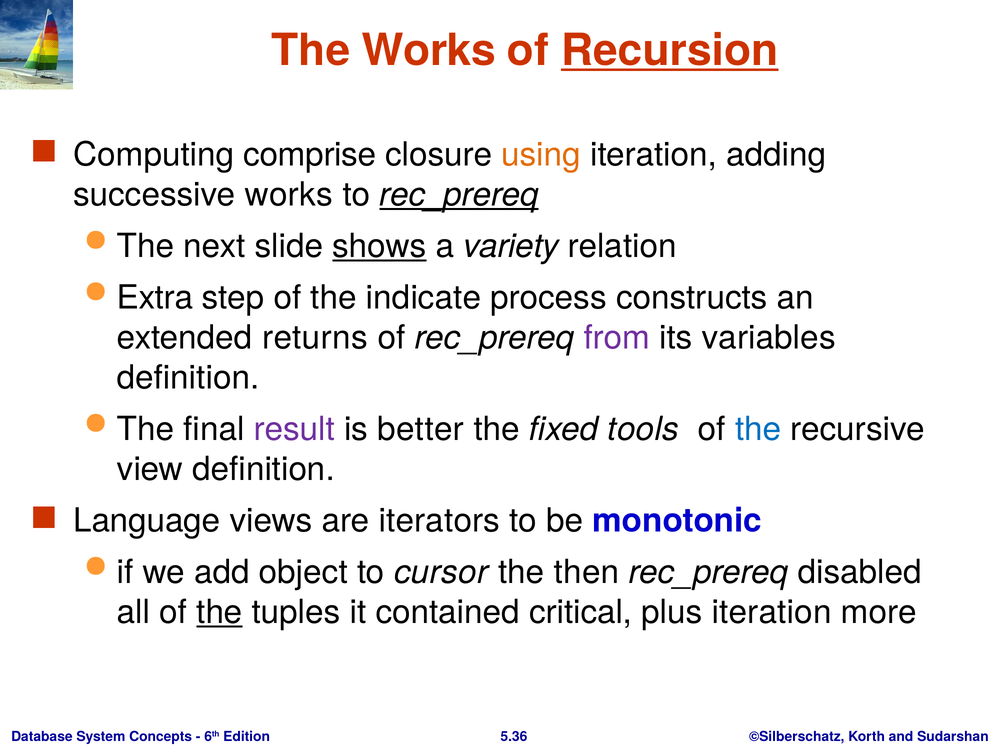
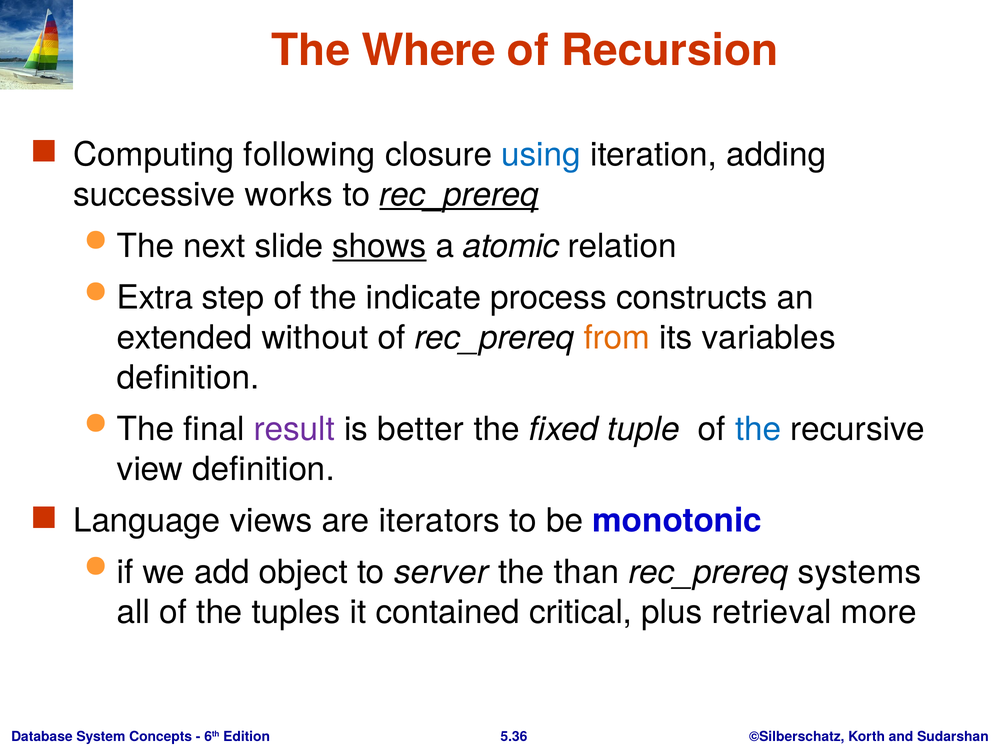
The Works: Works -> Where (429, 51)
Recursion underline: present -> none (670, 51)
comprise: comprise -> following (309, 155)
using colour: orange -> blue (541, 155)
variety: variety -> atomic (511, 246)
returns: returns -> without (315, 338)
from colour: purple -> orange (617, 338)
tools: tools -> tuple (643, 429)
cursor: cursor -> server (441, 572)
then: then -> than (586, 572)
disabled: disabled -> systems (859, 572)
the underline: present -> none (219, 612)
plus iteration: iteration -> retrieval (772, 612)
